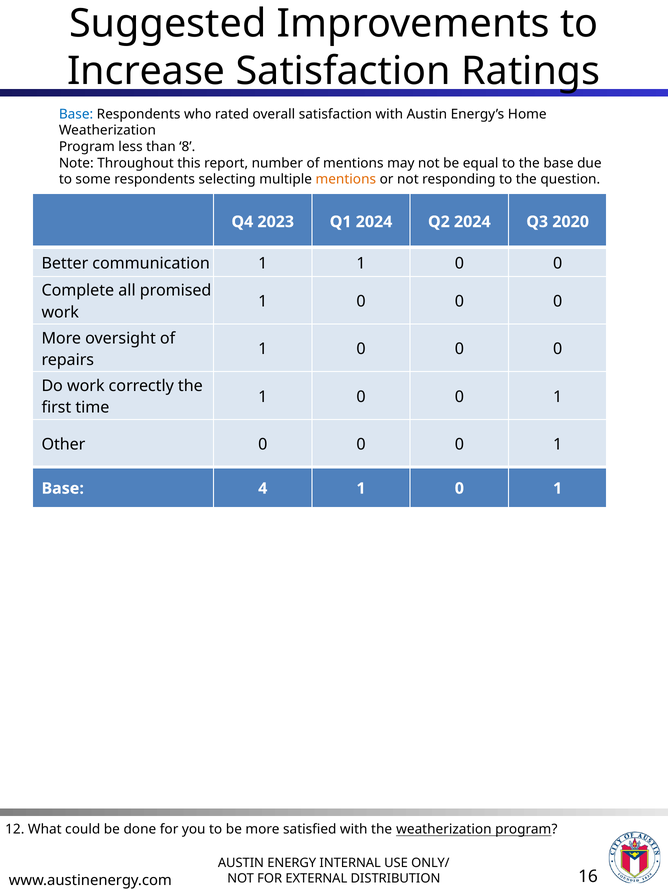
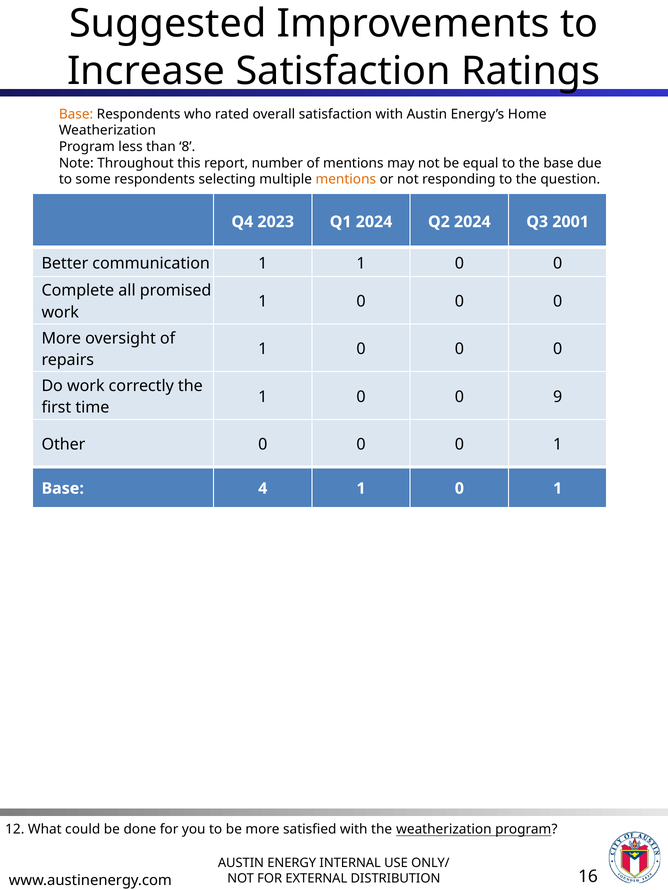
Base colour: blue -> orange (76, 114)
2020: 2020 -> 2001 (571, 222)
1 0 0 1: 1 -> 9 (558, 397)
